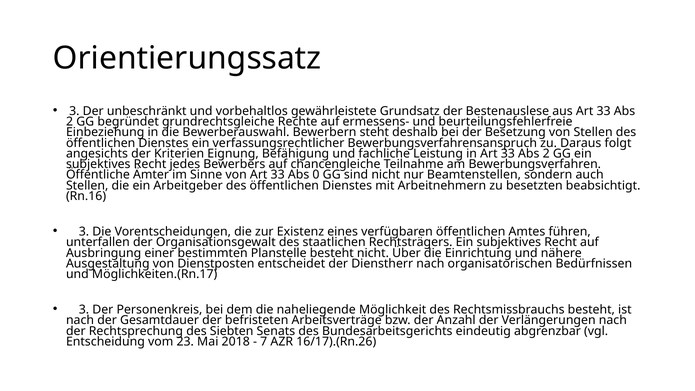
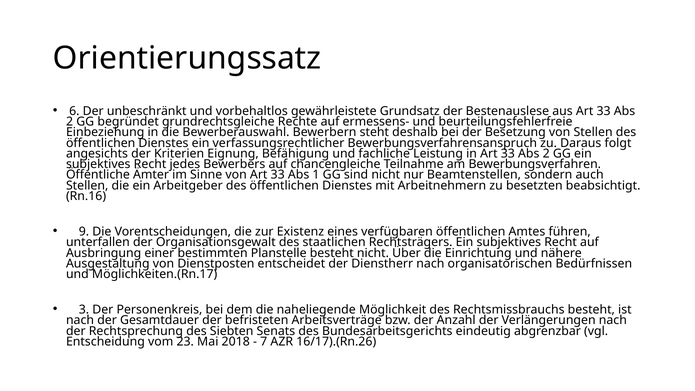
3: 3 -> 6 (74, 111)
0: 0 -> 1 (316, 175)
3: 3 -> 9 (84, 232)
